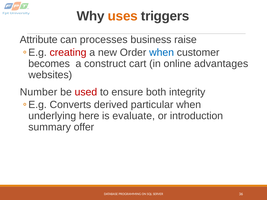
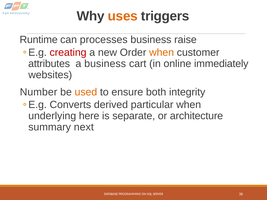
Attribute: Attribute -> Runtime (39, 40)
when colour: blue -> orange (162, 53)
becomes: becomes -> attributes (49, 64)
a construct: construct -> business (105, 64)
advantages: advantages -> immediately (221, 64)
used colour: red -> orange (86, 92)
evaluate: evaluate -> separate (134, 116)
introduction: introduction -> architecture (196, 116)
offer: offer -> next (84, 127)
